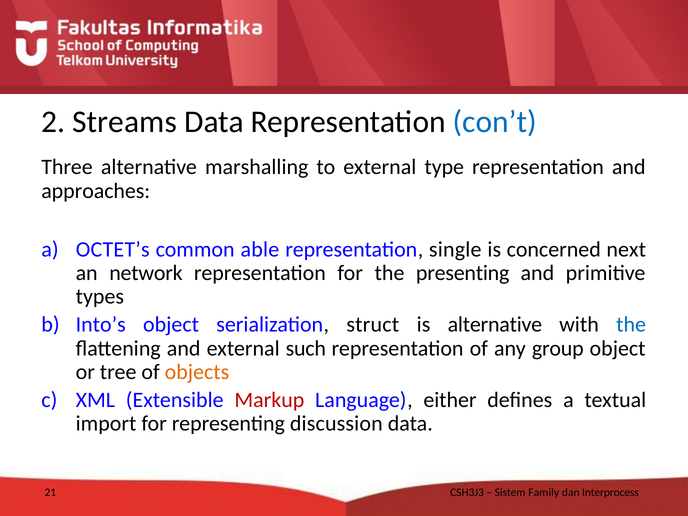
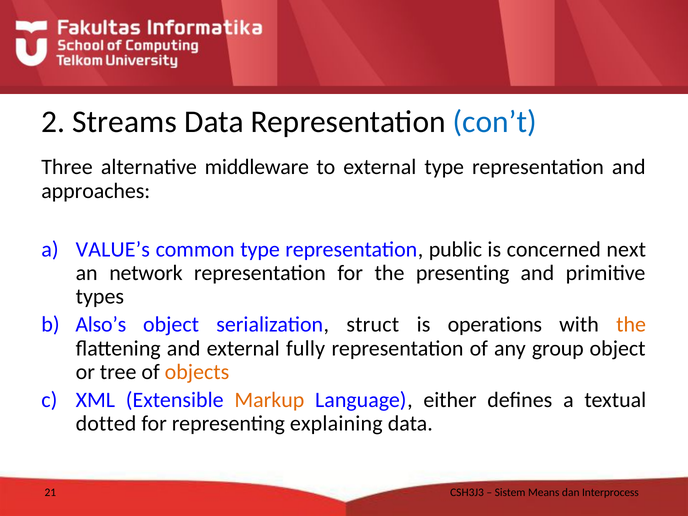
marshalling: marshalling -> middleware (257, 167)
OCTET’s: OCTET’s -> VALUE’s (113, 249)
common able: able -> type (260, 249)
single: single -> public (455, 249)
Into’s: Into’s -> Also’s (101, 325)
is alternative: alternative -> operations (495, 325)
the colour: blue -> orange (631, 325)
such: such -> fully (306, 348)
Markup colour: red -> orange (269, 400)
import: import -> dotted (106, 424)
discussion: discussion -> explaining (336, 424)
Family: Family -> Means (544, 493)
